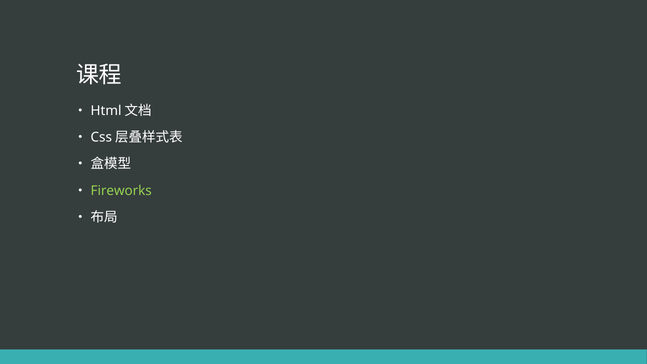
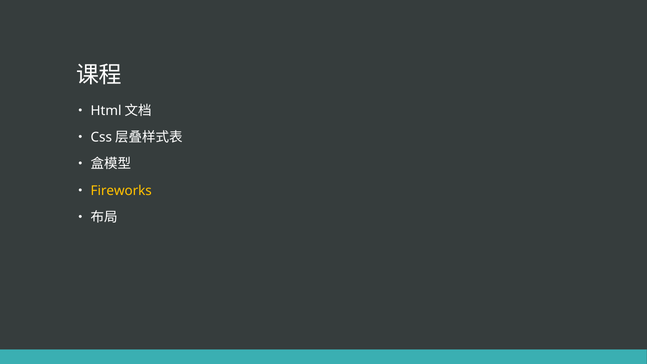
Fireworks colour: light green -> yellow (121, 191)
